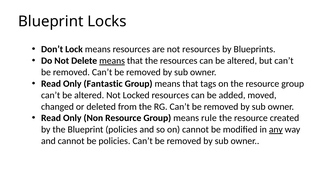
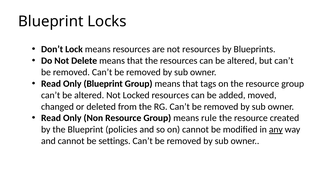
means underline: present -> none (112, 61)
Only Fantastic: Fantastic -> Blueprint (103, 84)
be policies: policies -> settings (115, 141)
